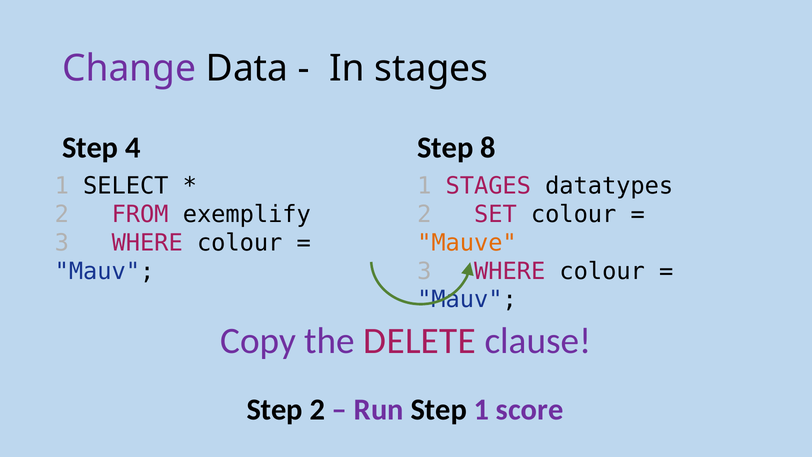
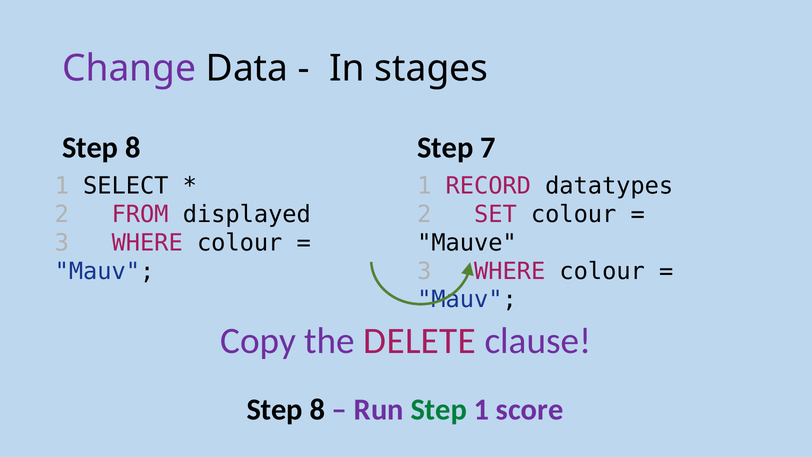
4: 4 -> 8 (133, 148)
8: 8 -> 7 (488, 148)
1 STAGES: STAGES -> RECORD (488, 186)
exemplify: exemplify -> displayed (247, 214)
Mauve colour: orange -> black (467, 243)
2: 2 -> 8 (317, 409)
Step colour: black -> green (439, 409)
